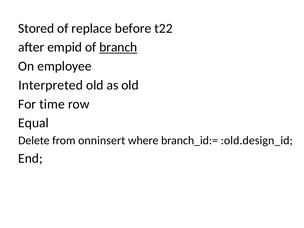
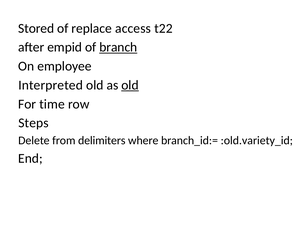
before: before -> access (133, 28)
old underline: none -> present (130, 85)
Equal: Equal -> Steps (33, 123)
onninsert: onninsert -> delimiters (102, 140)
:old.design_id: :old.design_id -> :old.variety_id (257, 140)
